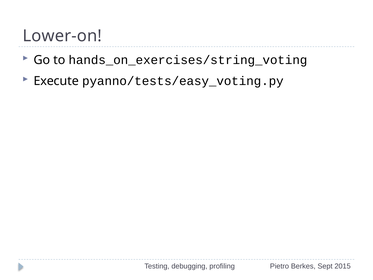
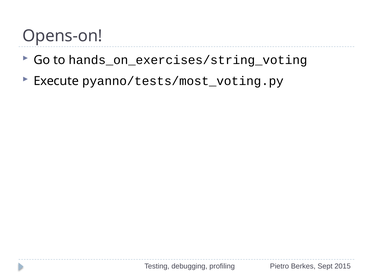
Lower-on: Lower-on -> Opens-on (62, 36)
pyanno/tests/easy_voting.py: pyanno/tests/easy_voting.py -> pyanno/tests/most_voting.py (183, 81)
